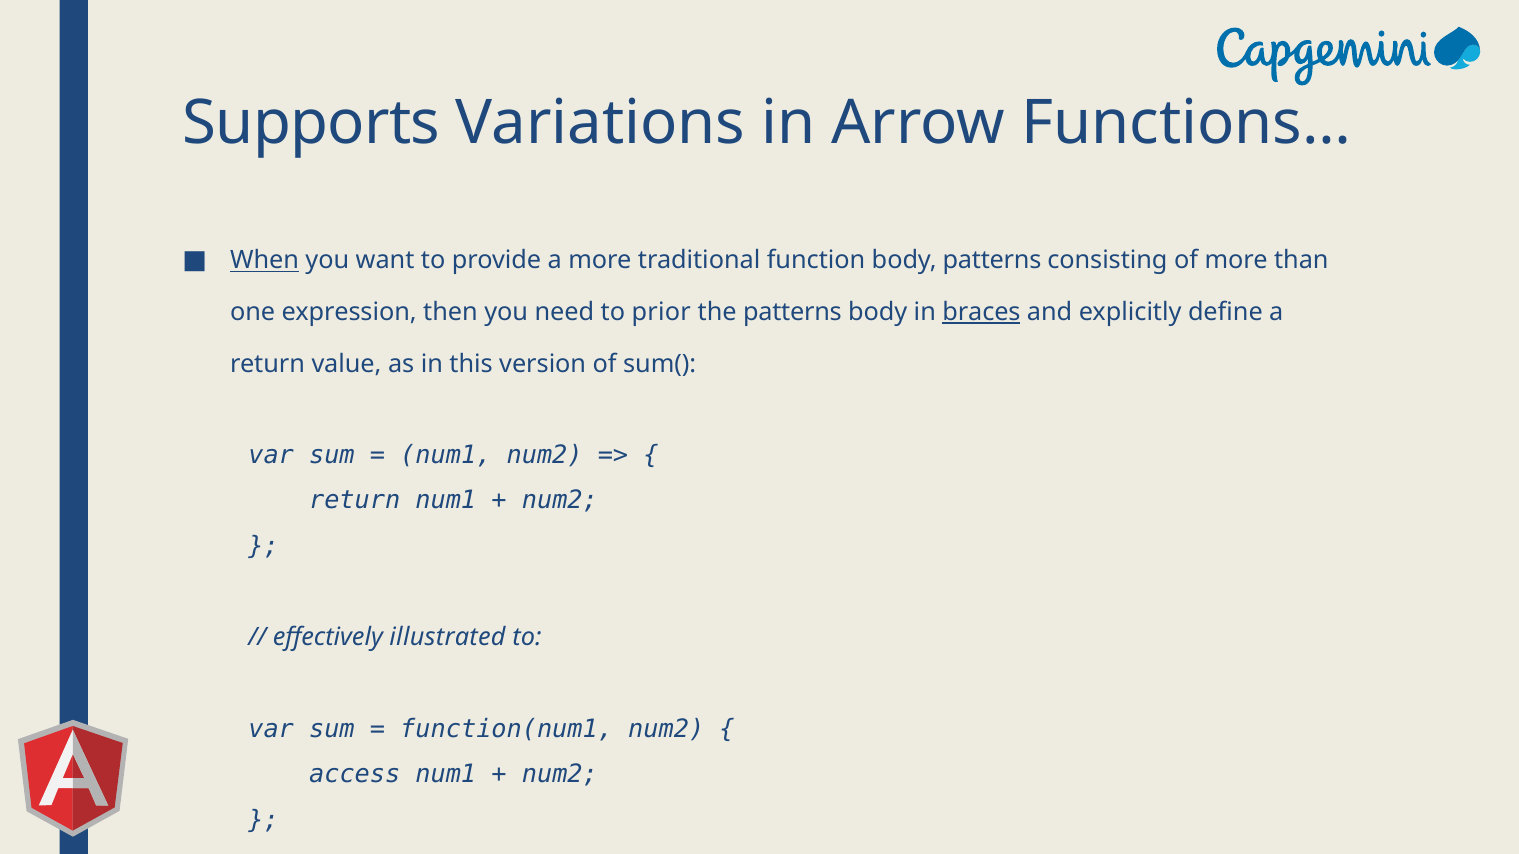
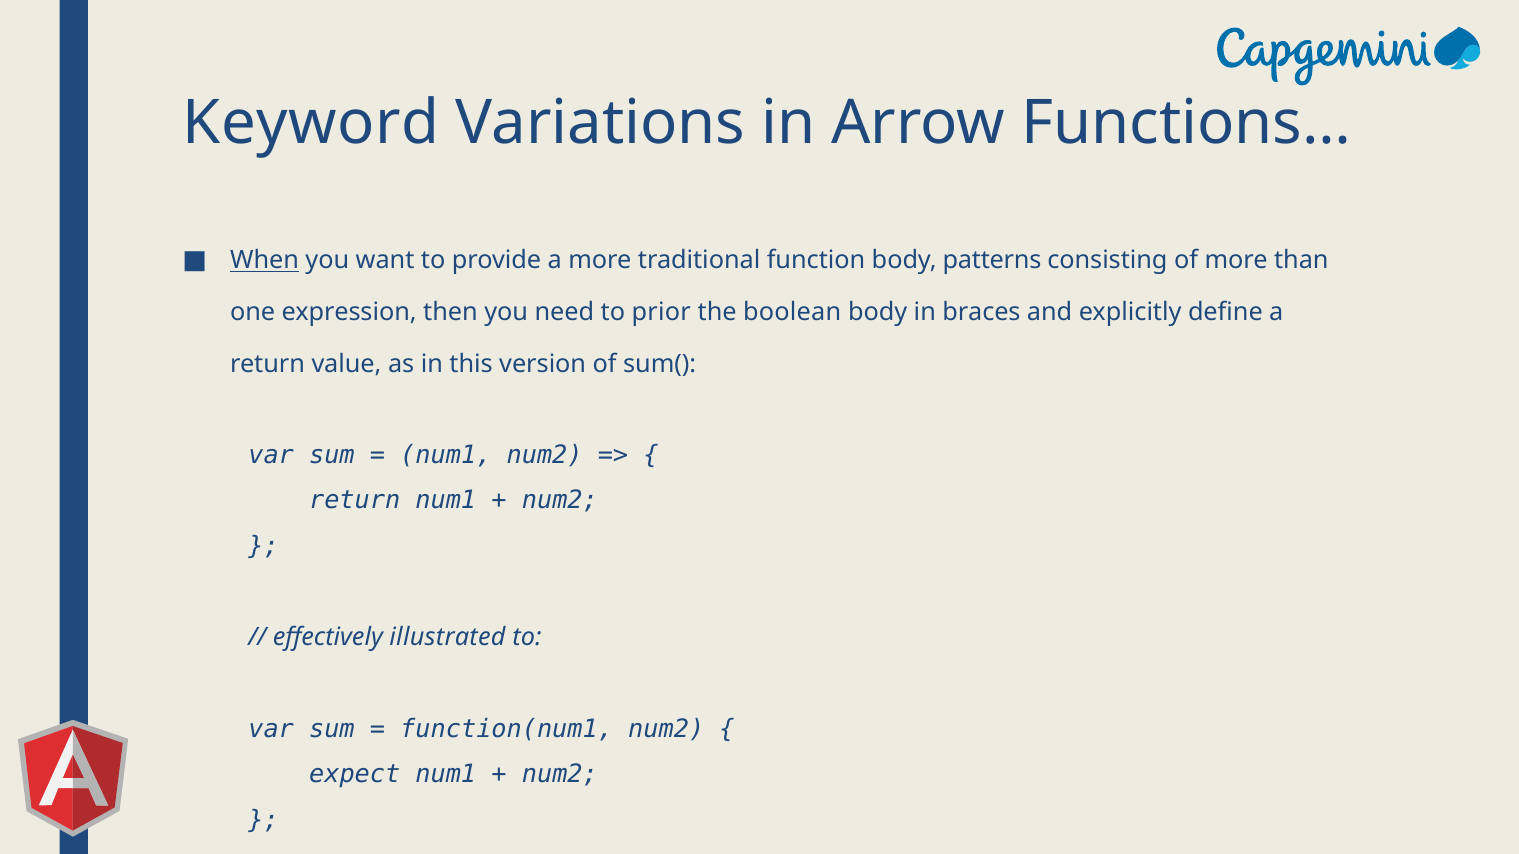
Supports: Supports -> Keyword (311, 124)
the patterns: patterns -> boolean (792, 312)
braces underline: present -> none (982, 312)
access: access -> expect (355, 775)
